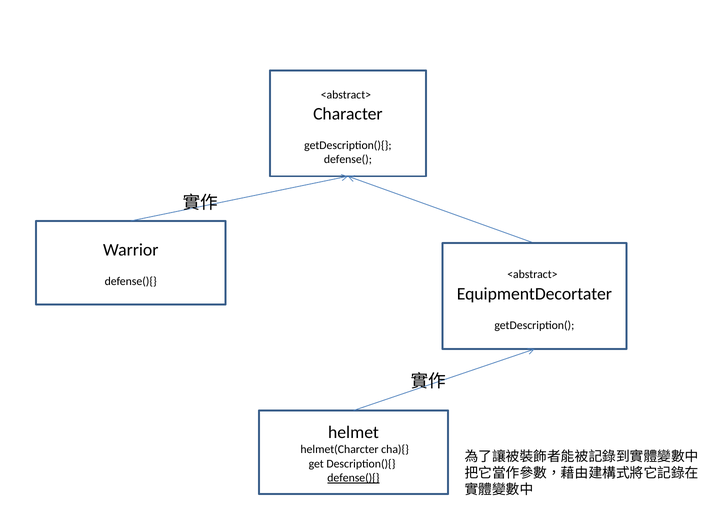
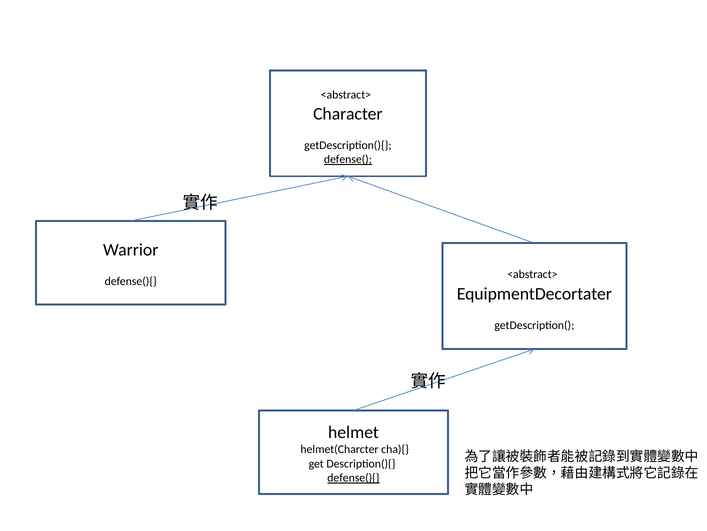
defense( underline: none -> present (348, 159)
